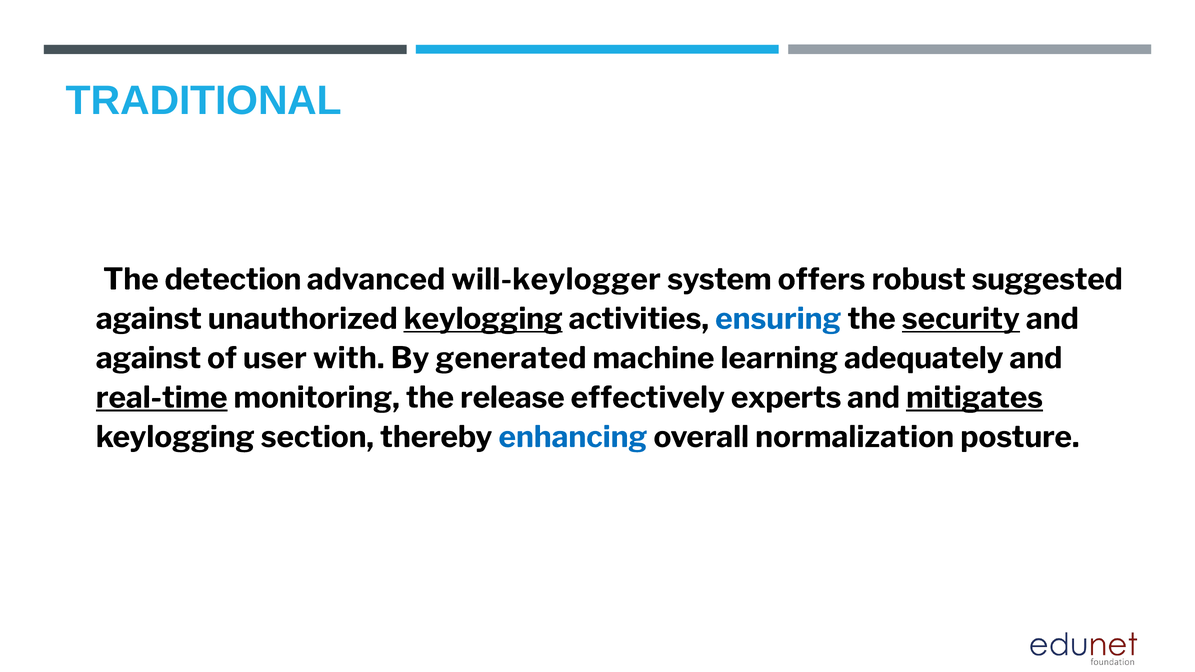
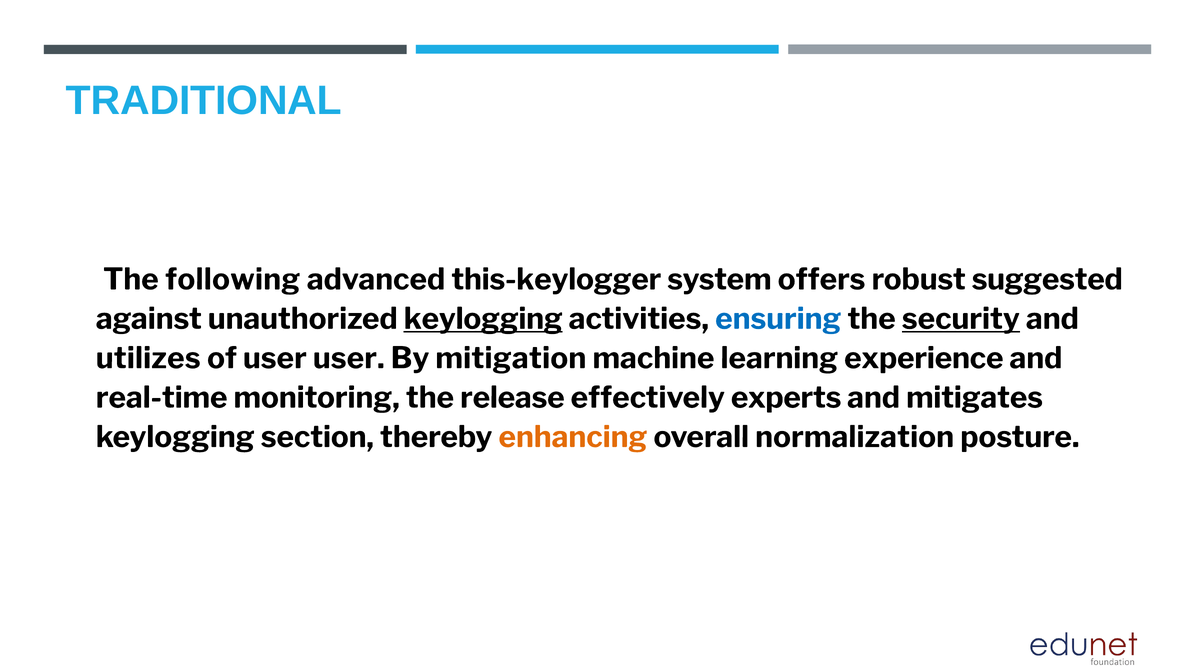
detection: detection -> following (233, 280)
will-keylogger: will-keylogger -> this-keylogger (556, 280)
against: against -> utilizes (148, 358)
user with: with -> user (349, 358)
generated: generated -> mitigation (511, 358)
adequately: adequately -> experience (924, 358)
real-time underline: present -> none (162, 398)
mitigates underline: present -> none (975, 398)
enhancing colour: blue -> orange (573, 437)
